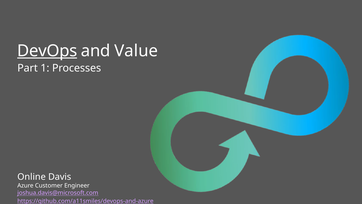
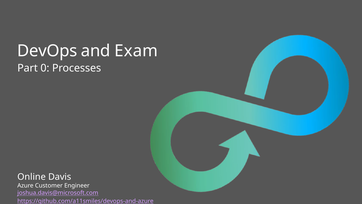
DevOps underline: present -> none (47, 51)
Value: Value -> Exam (136, 51)
1: 1 -> 0 (45, 68)
